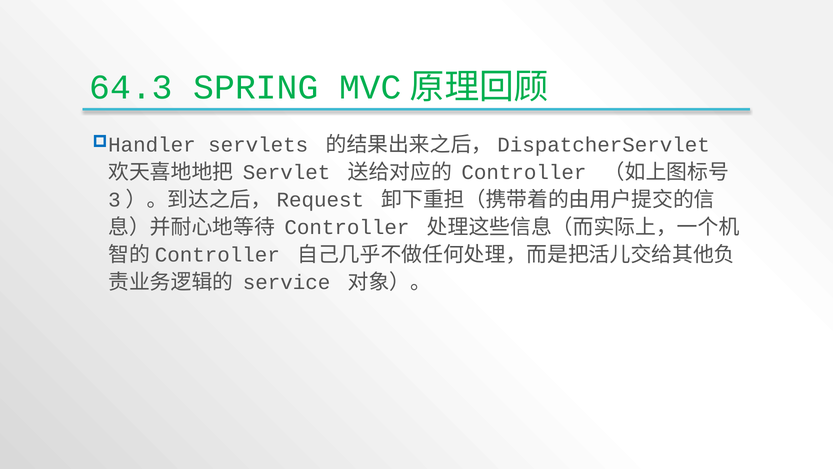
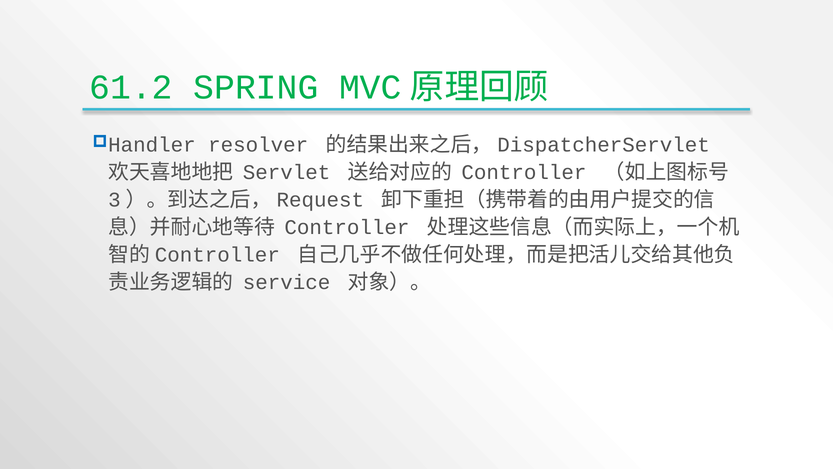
64.3: 64.3 -> 61.2 (131, 87)
servlets: servlets -> resolver (258, 145)
